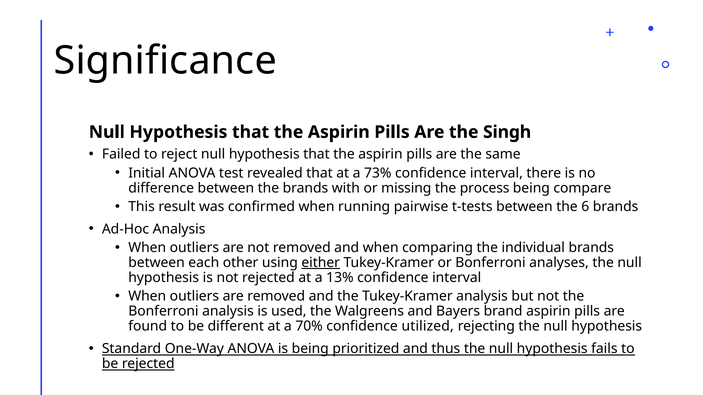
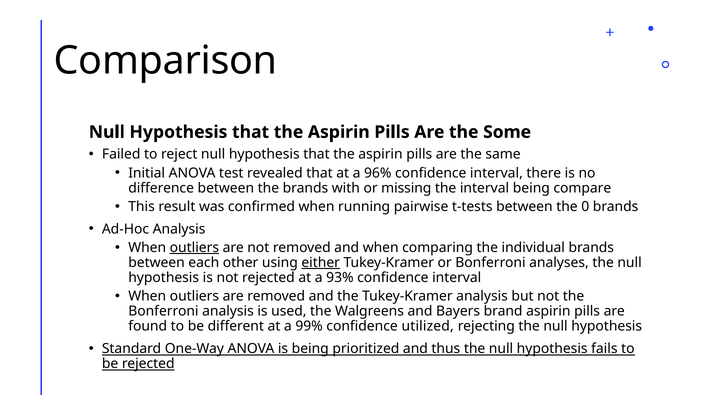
Significance: Significance -> Comparison (166, 61)
Singh: Singh -> Some (507, 132)
73%: 73% -> 96% (378, 173)
the process: process -> interval (485, 188)
6: 6 -> 0 (585, 207)
outliers underline: none -> present (194, 248)
13%: 13% -> 93% (340, 278)
70%: 70% -> 99% (309, 327)
